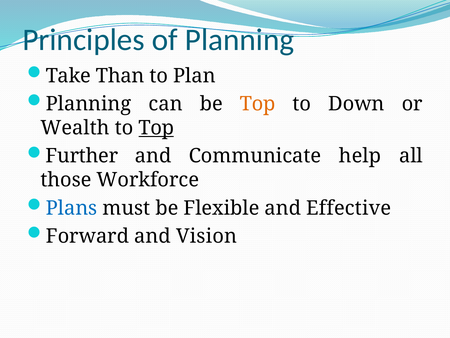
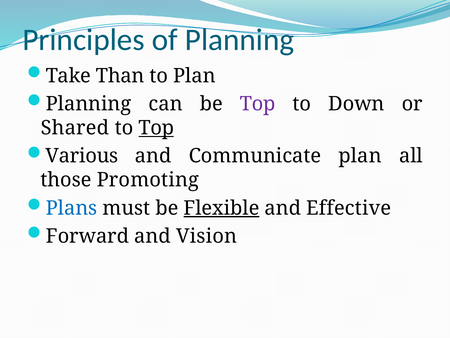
Top colour: orange -> purple (258, 104)
Wealth: Wealth -> Shared (75, 128)
Further: Further -> Various (82, 156)
Communicate help: help -> plan (360, 156)
Workforce: Workforce -> Promoting (148, 180)
Flexible underline: none -> present (222, 208)
